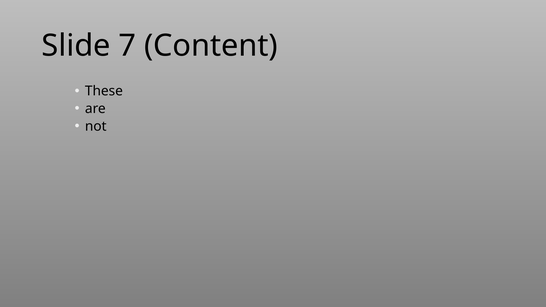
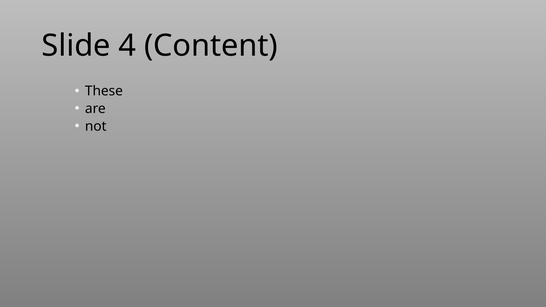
7: 7 -> 4 (127, 46)
